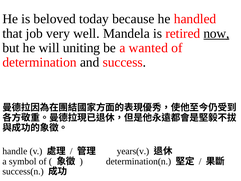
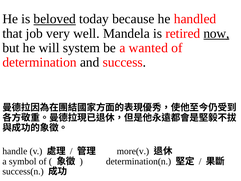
beloved underline: none -> present (55, 19)
uniting: uniting -> system (81, 48)
years(v: years(v -> more(v (133, 151)
